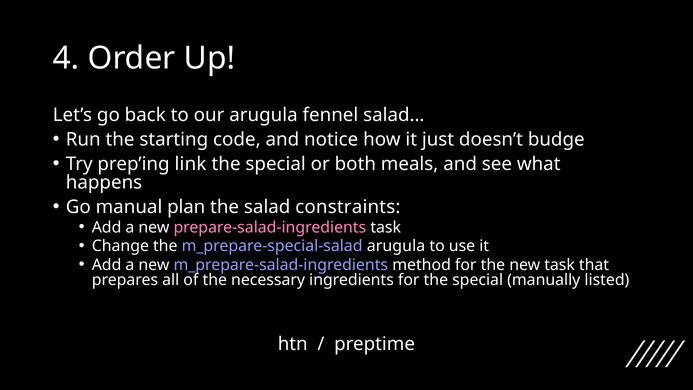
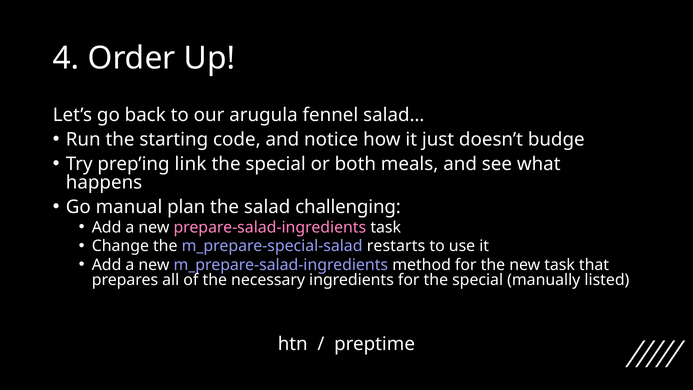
constraints: constraints -> challenging (348, 207)
m_prepare-special-salad arugula: arugula -> restarts (396, 246)
